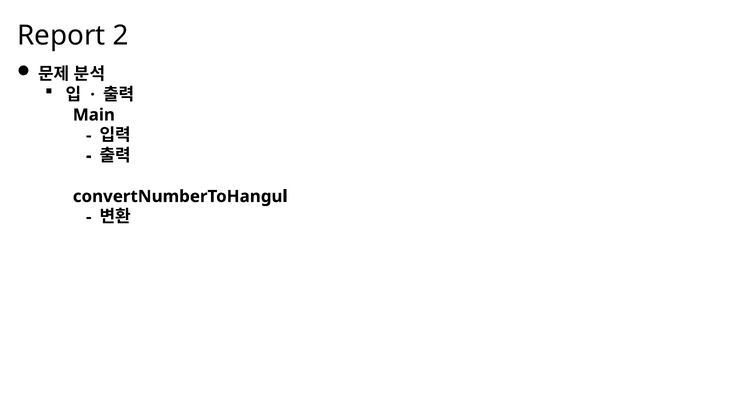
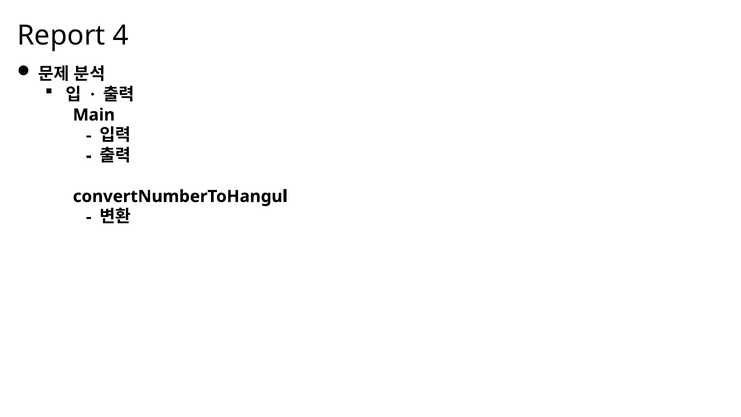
2: 2 -> 4 (121, 36)
